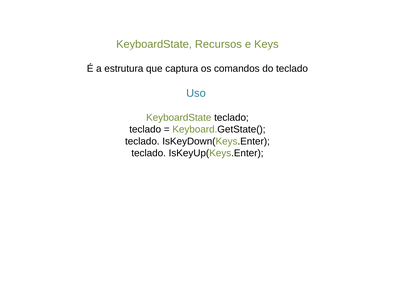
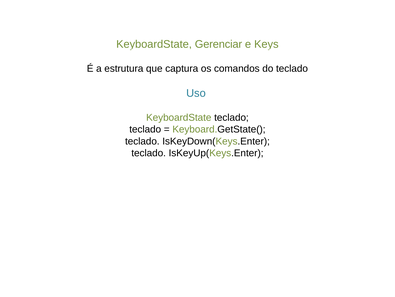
Recursos: Recursos -> Gerenciar (218, 44)
